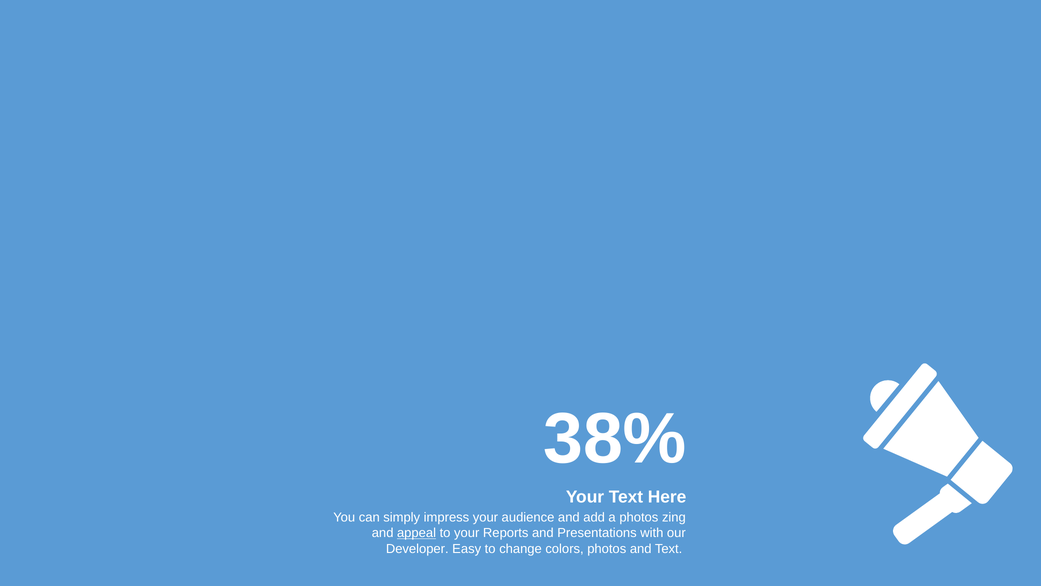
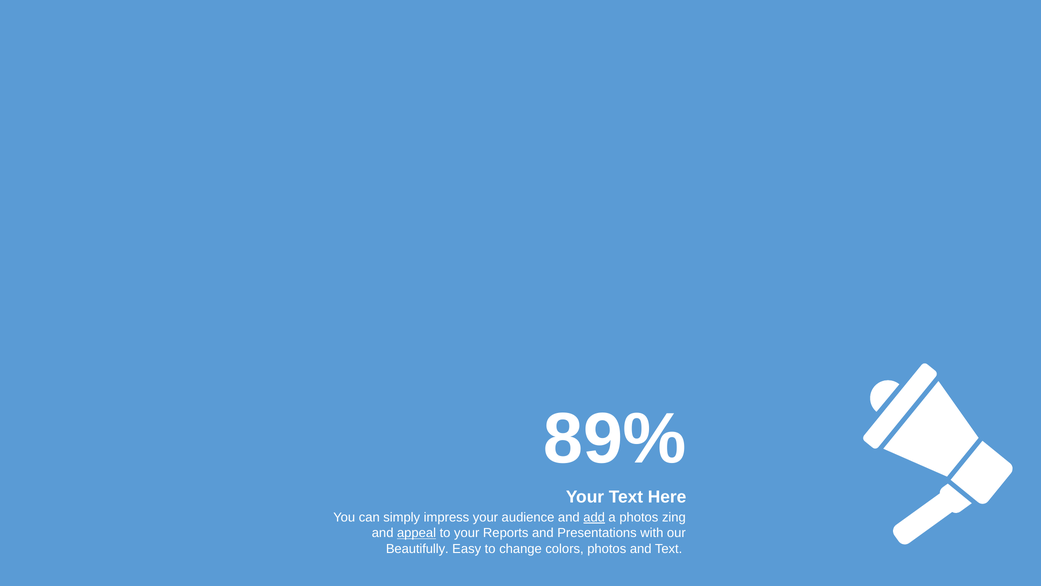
38%: 38% -> 89% (615, 439)
add underline: none -> present (594, 517)
Developer: Developer -> Beautifully (417, 548)
